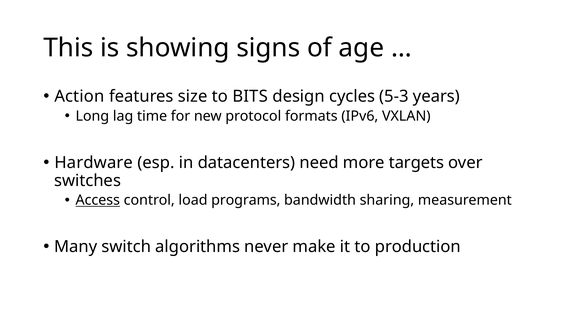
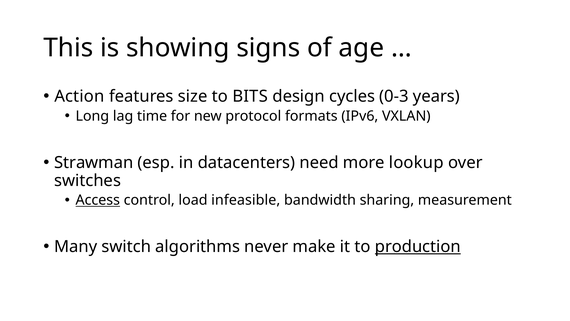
5-3: 5-3 -> 0-3 (394, 96)
Hardware: Hardware -> Strawman (94, 162)
targets: targets -> lookup (416, 162)
programs: programs -> infeasible (246, 200)
production underline: none -> present (418, 246)
